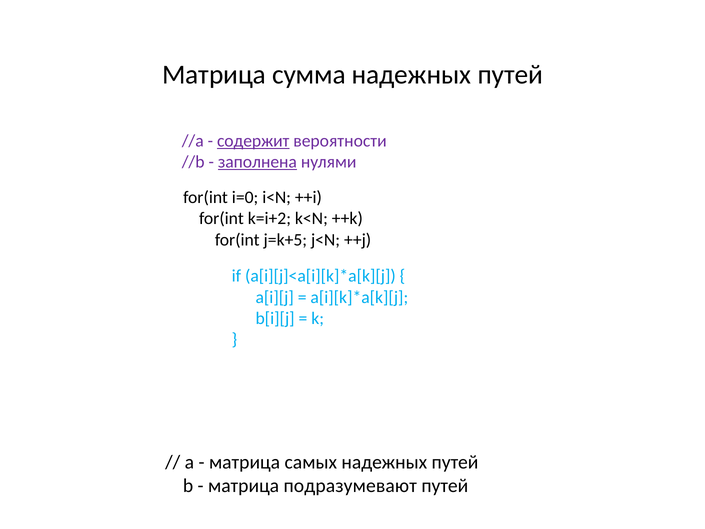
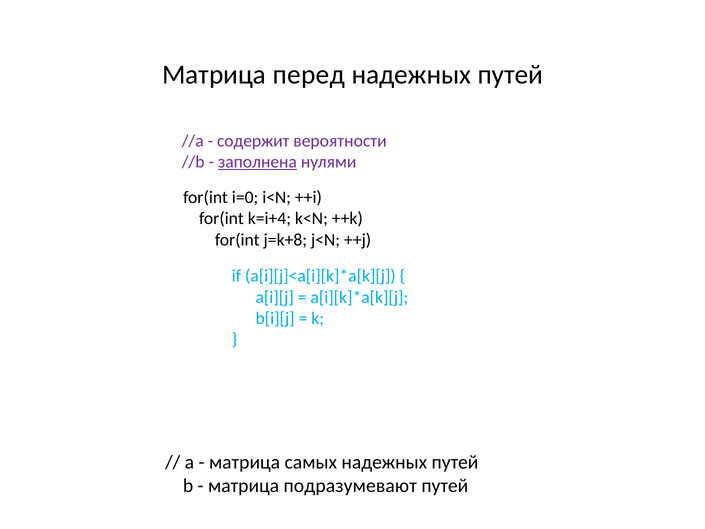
сумма: сумма -> перед (309, 75)
содержит underline: present -> none (253, 141)
k=i+2: k=i+2 -> k=i+4 (269, 218)
j=k+5: j=k+5 -> j=k+8 (285, 240)
